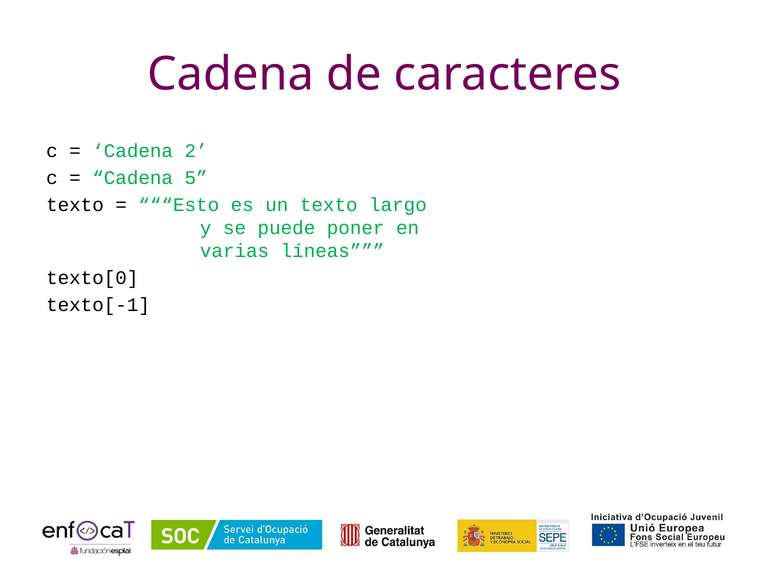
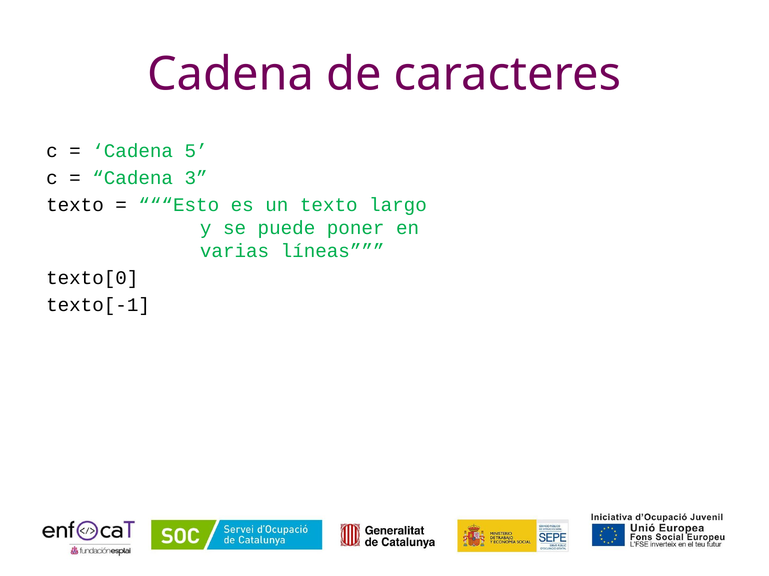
2: 2 -> 5 (196, 151)
5: 5 -> 3 (196, 178)
